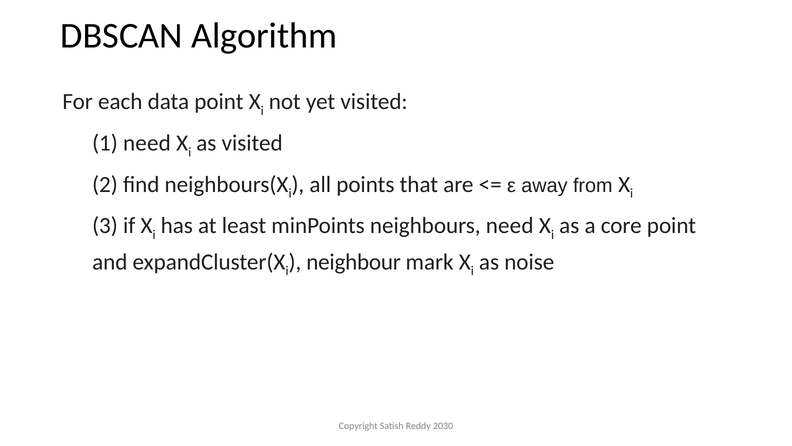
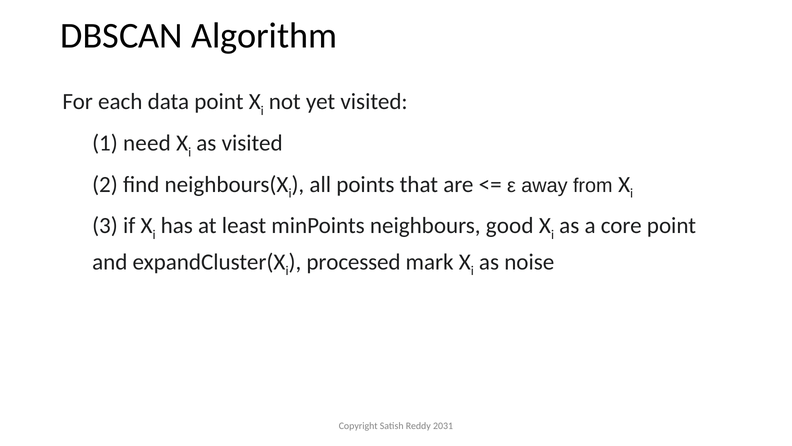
neighbours need: need -> good (510, 225)
neighbour: neighbour -> processed (354, 262)
2030: 2030 -> 2031 (443, 425)
